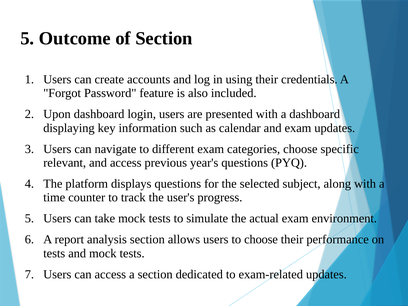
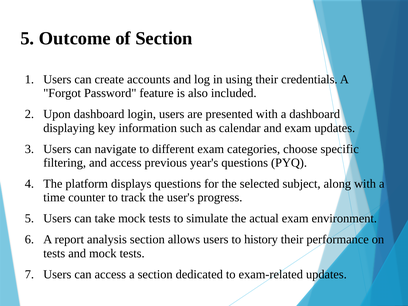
relevant: relevant -> filtering (65, 163)
to choose: choose -> history (261, 240)
